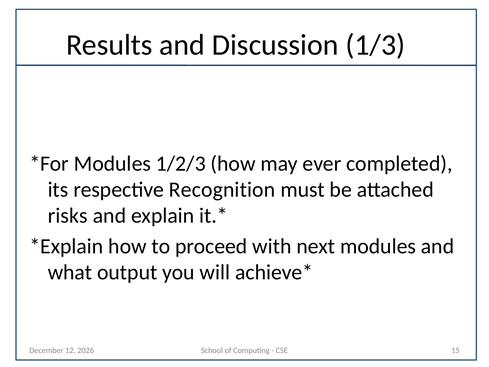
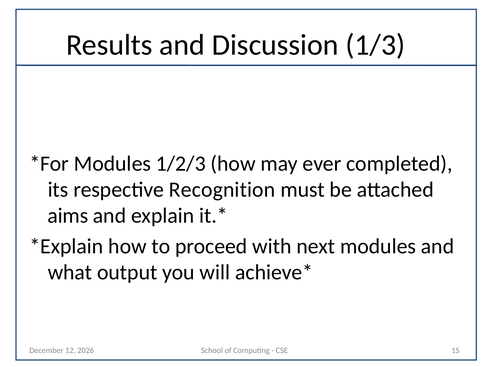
risks: risks -> aims (68, 216)
